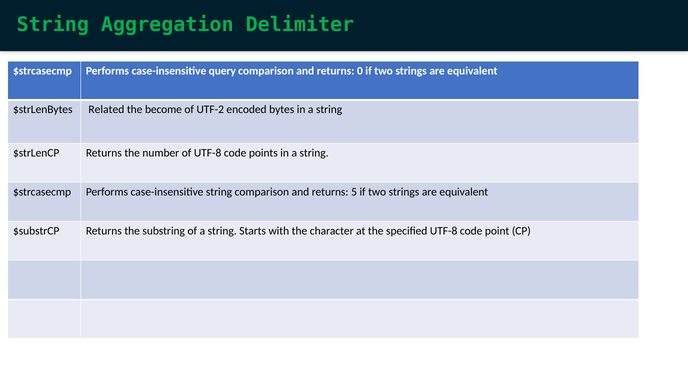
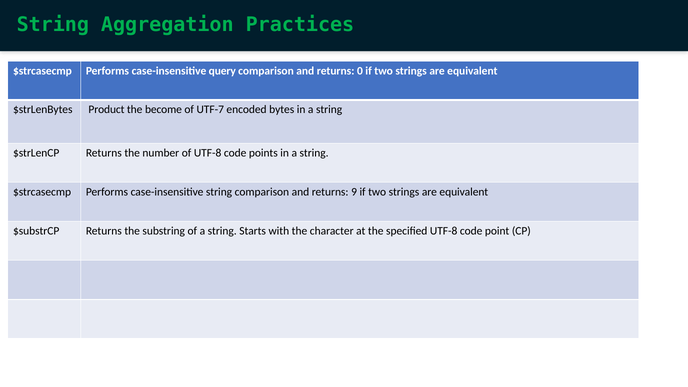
Delimiter: Delimiter -> Practices (300, 25)
Related: Related -> Product (106, 110)
UTF-2: UTF-2 -> UTF-7 (210, 110)
5: 5 -> 9 (354, 192)
